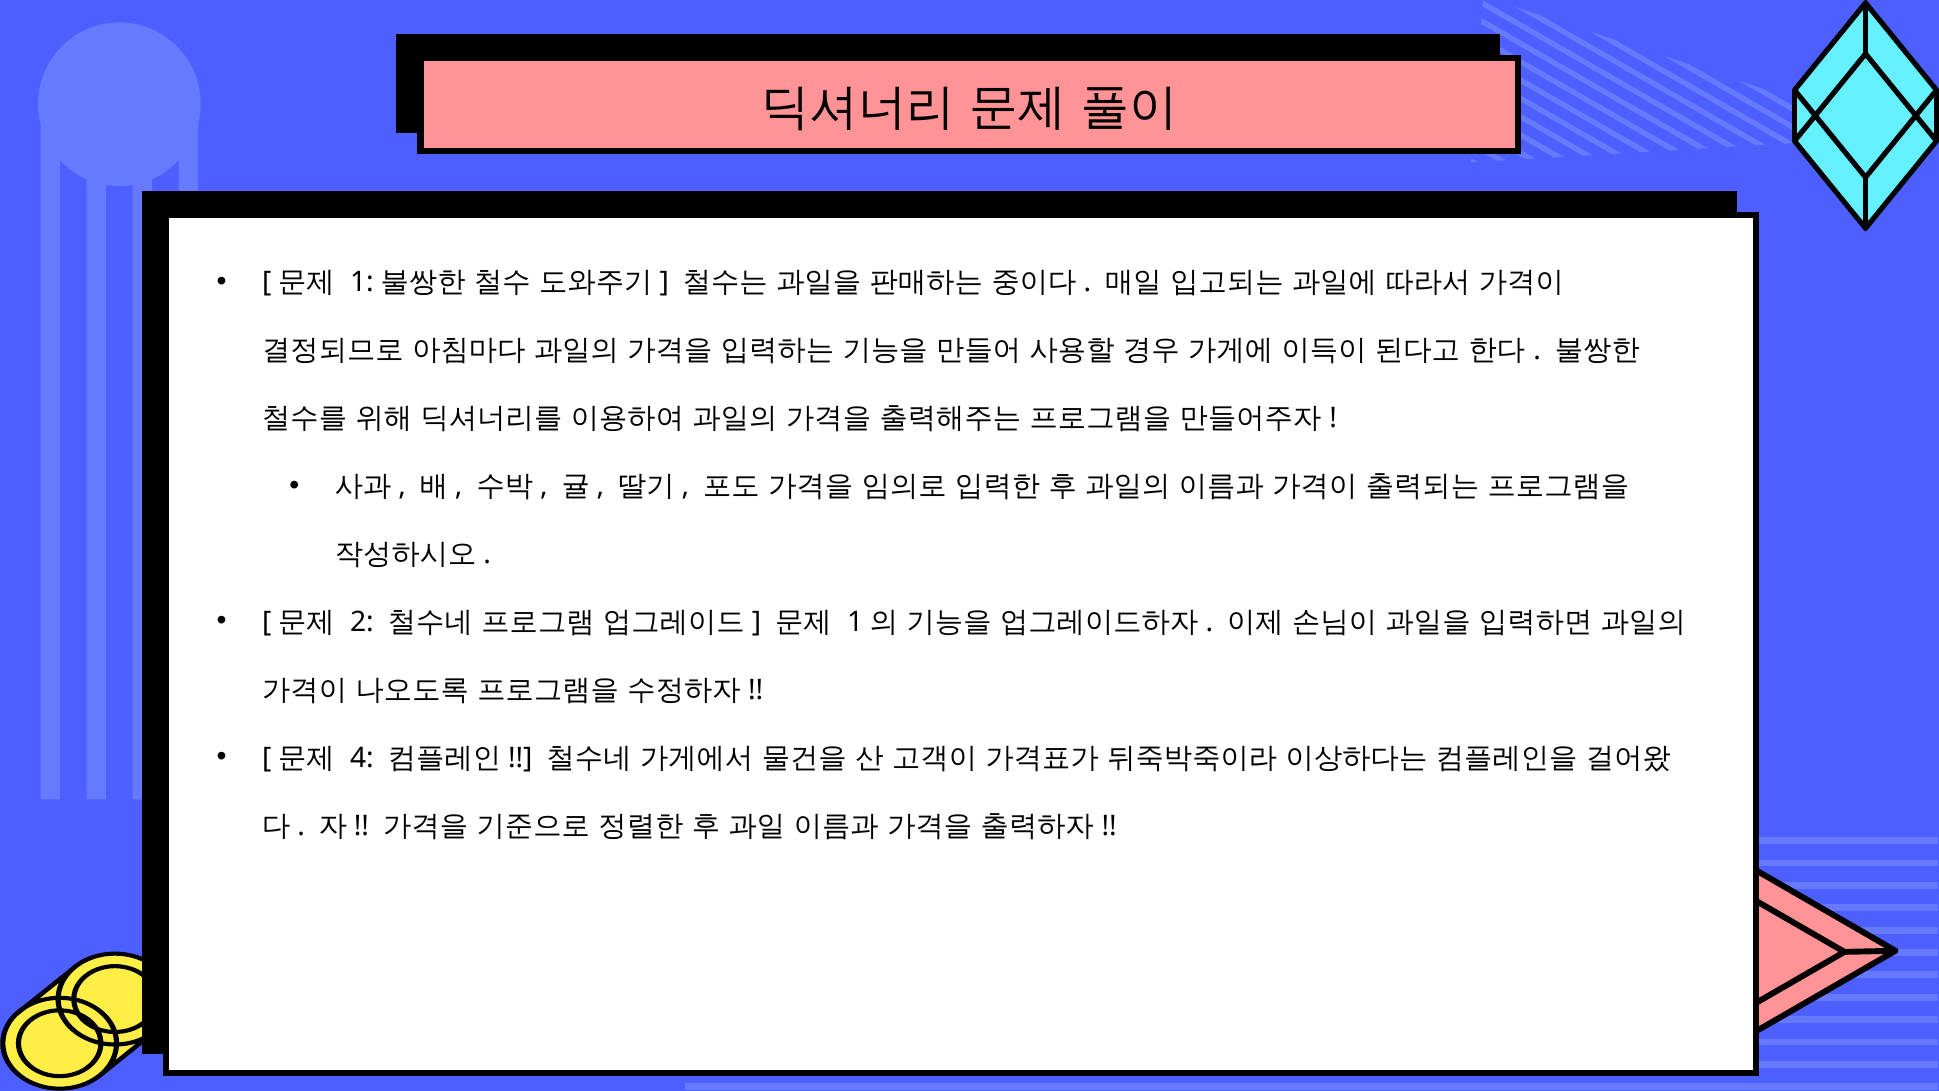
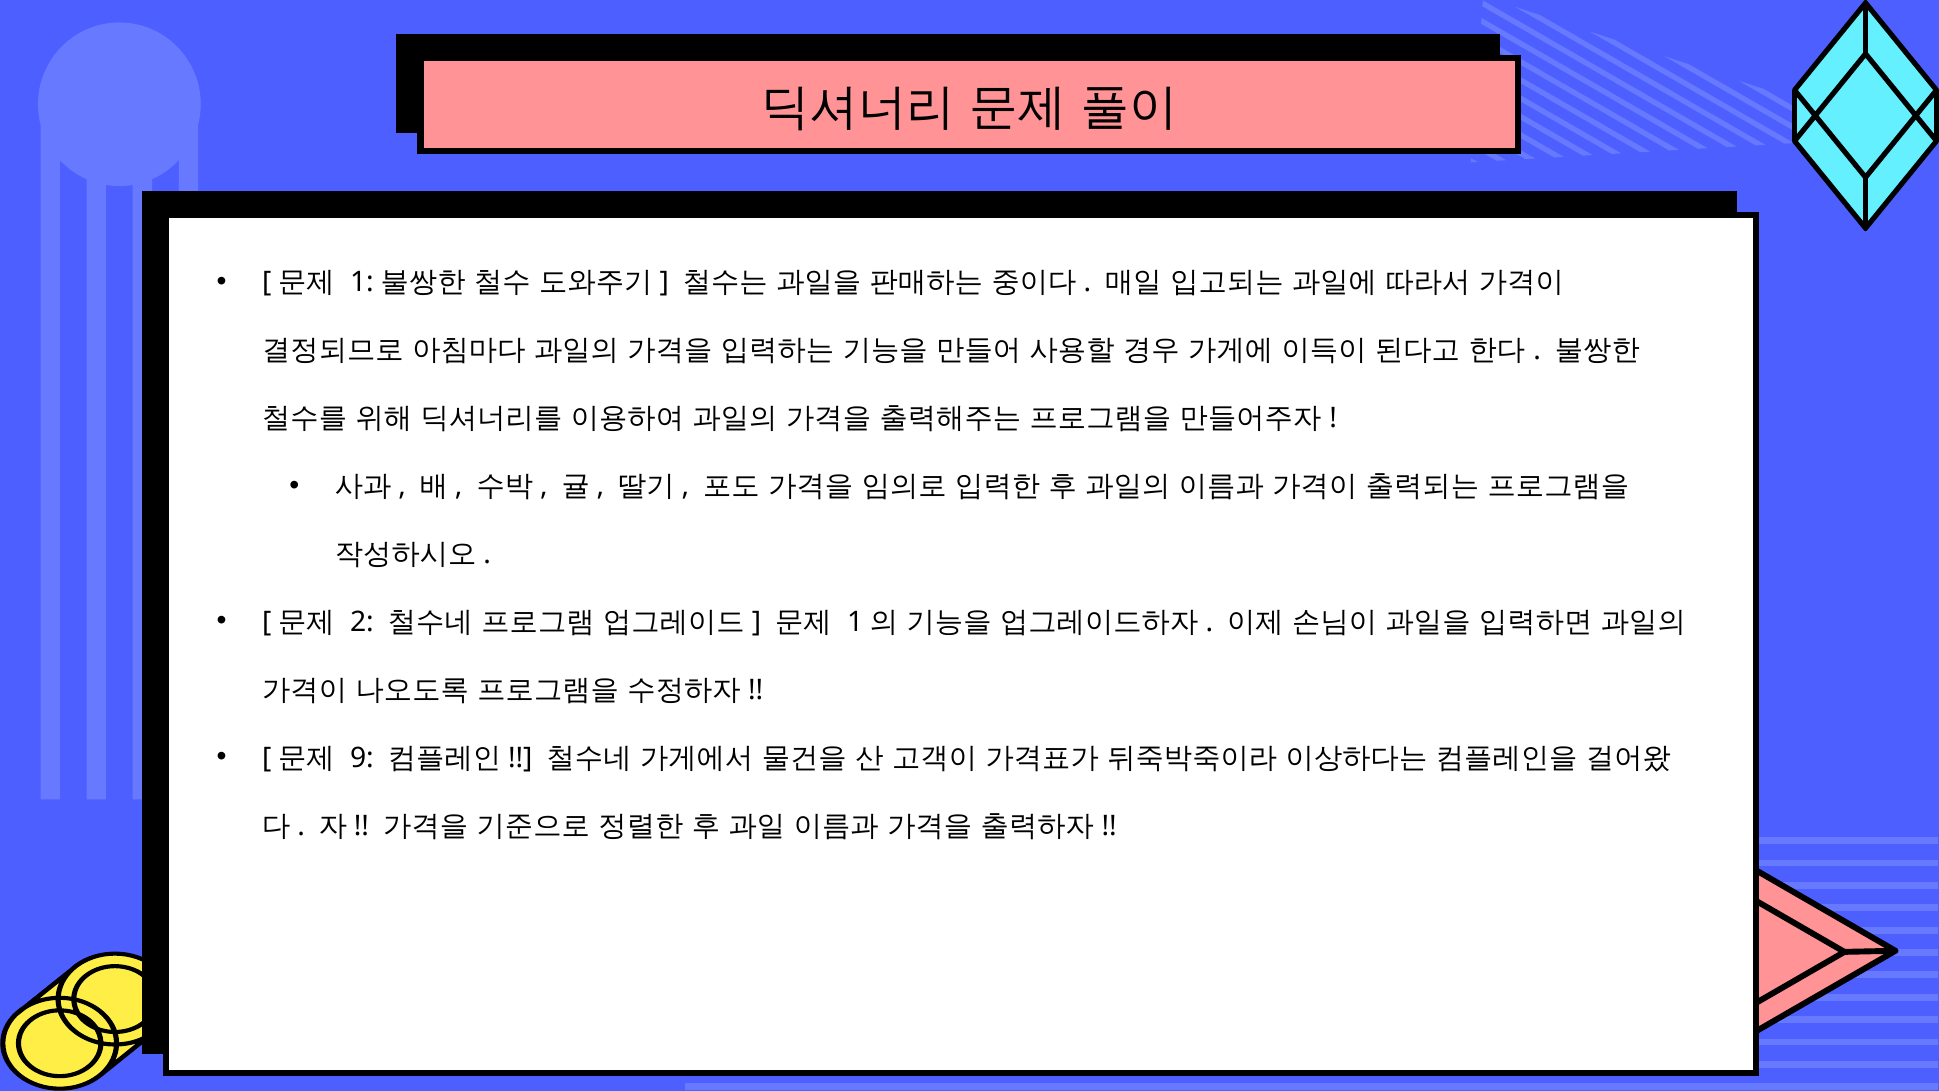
4: 4 -> 9 (362, 758)
